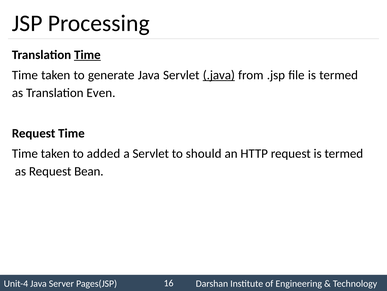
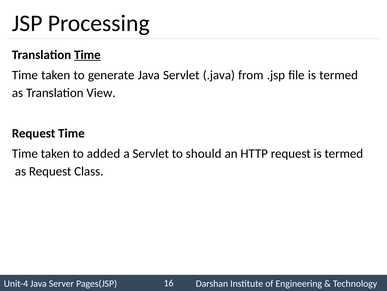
.java underline: present -> none (219, 75)
Even: Even -> View (101, 93)
Bean: Bean -> Class (89, 171)
